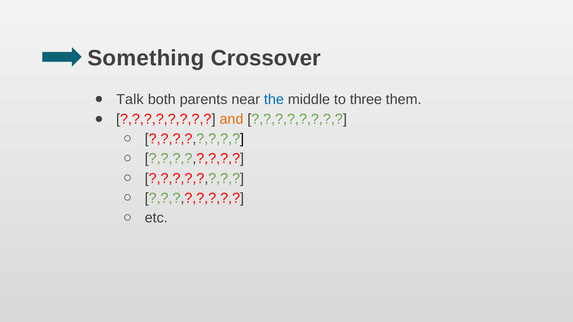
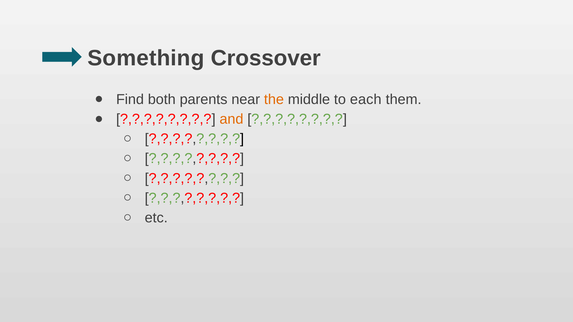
Talk: Talk -> Find (130, 99)
the colour: blue -> orange (274, 99)
three: three -> each (366, 99)
